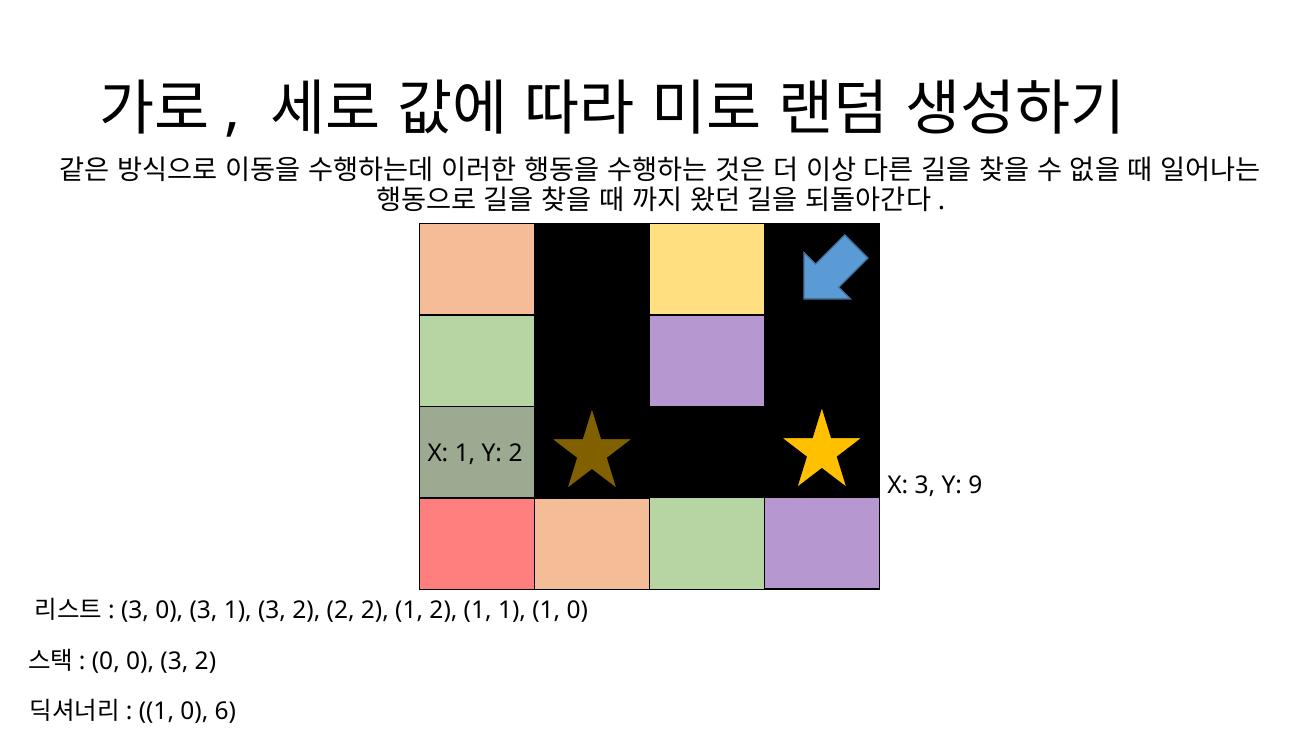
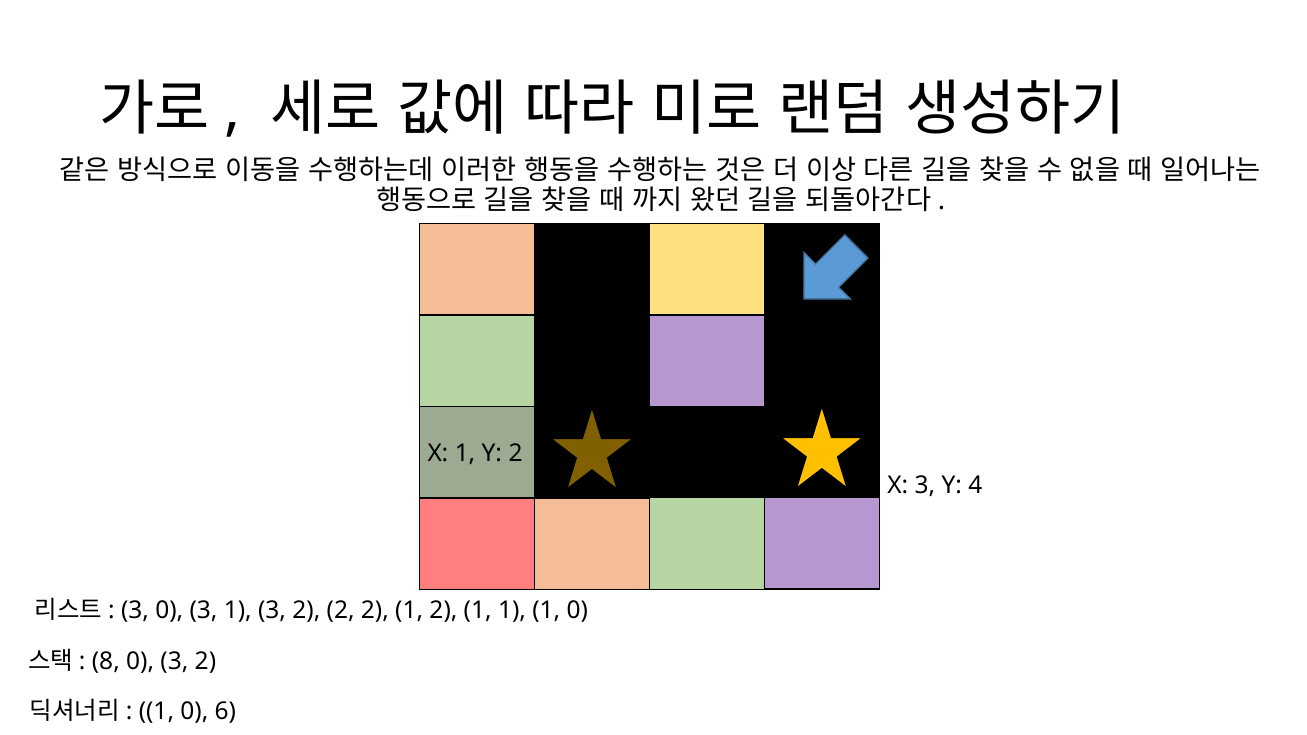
9: 9 -> 4 (975, 485)
0: 0 -> 8 (106, 661)
